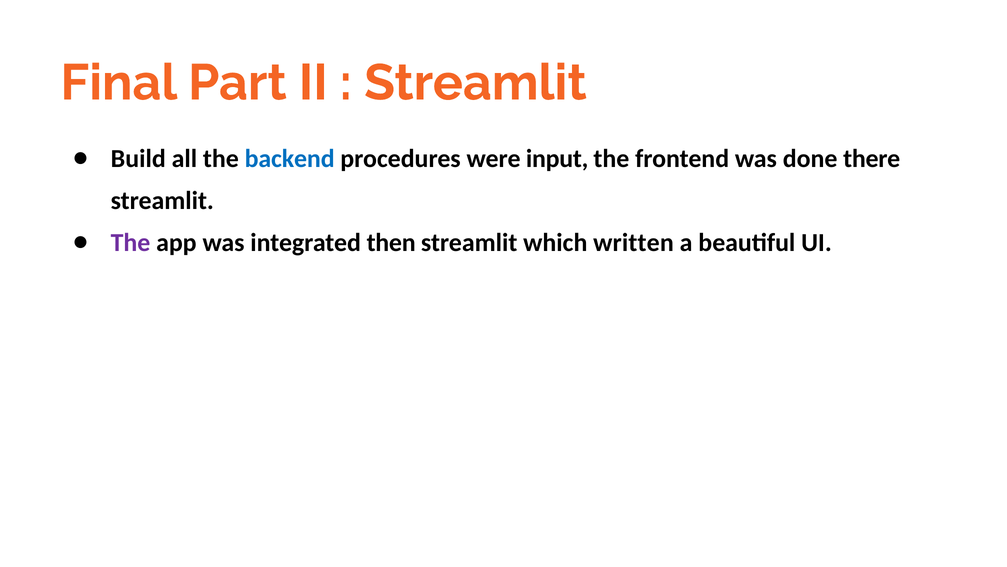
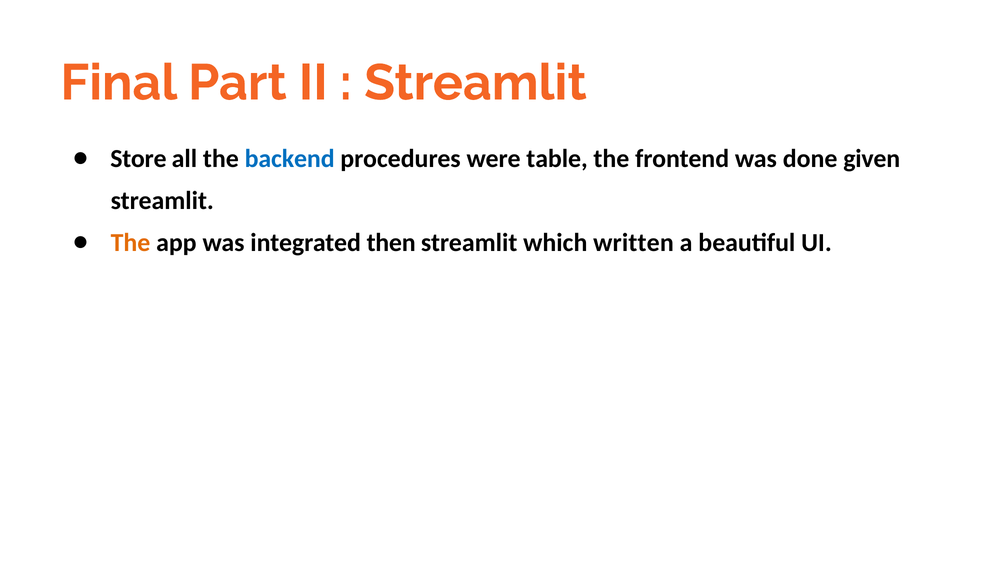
Build: Build -> Store (138, 159)
input: input -> table (557, 159)
there: there -> given (872, 159)
The colour: purple -> orange (131, 243)
